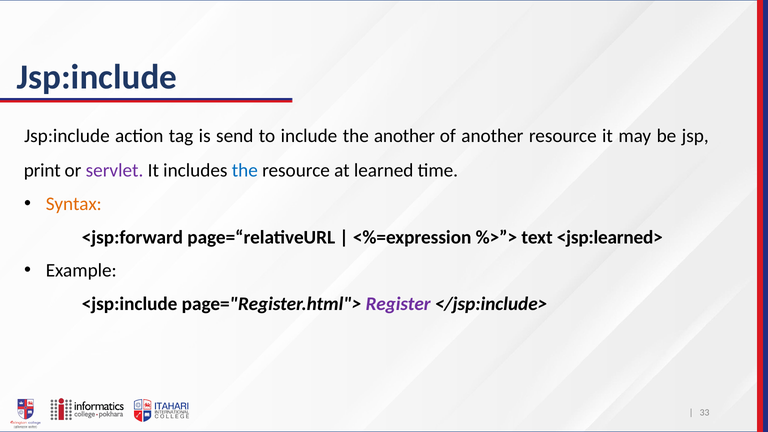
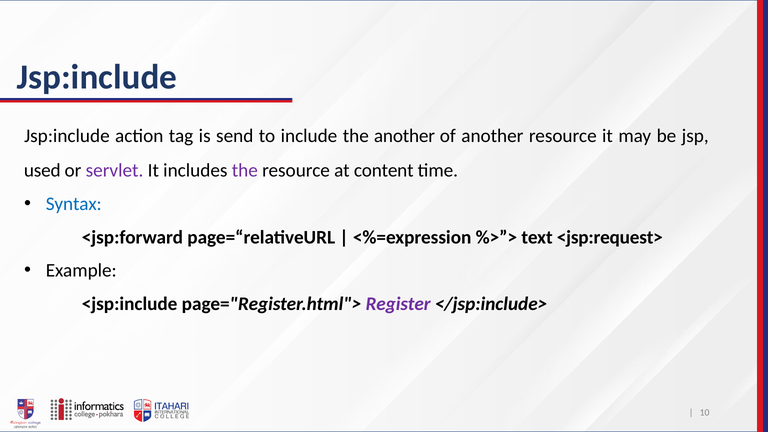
print: print -> used (42, 171)
the colour: blue -> purple (245, 171)
learned: learned -> content (384, 171)
Syntax colour: orange -> blue (74, 204)
<jsp:learned>: <jsp:learned> -> <jsp:request> (610, 237)
33: 33 -> 10 (705, 412)
